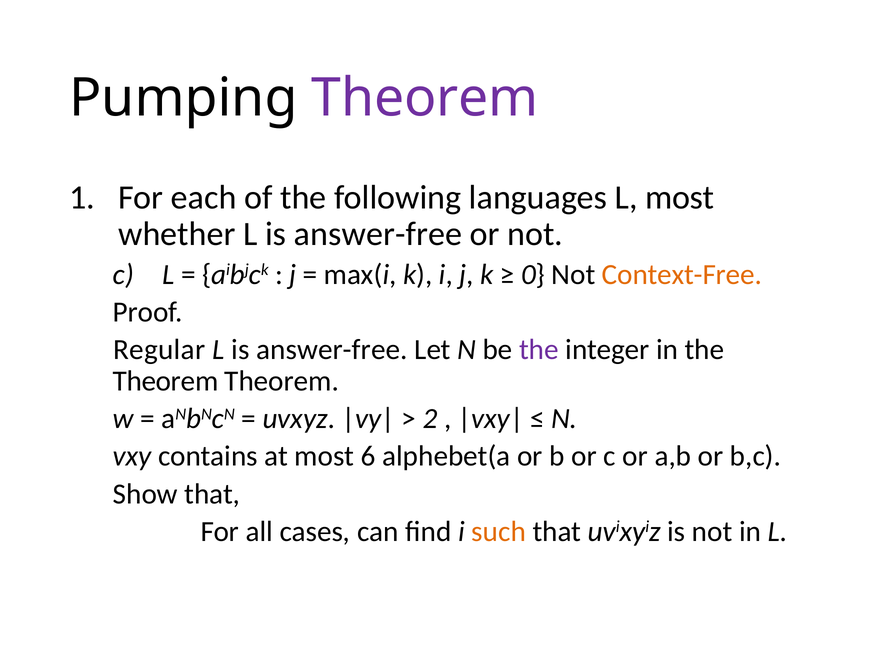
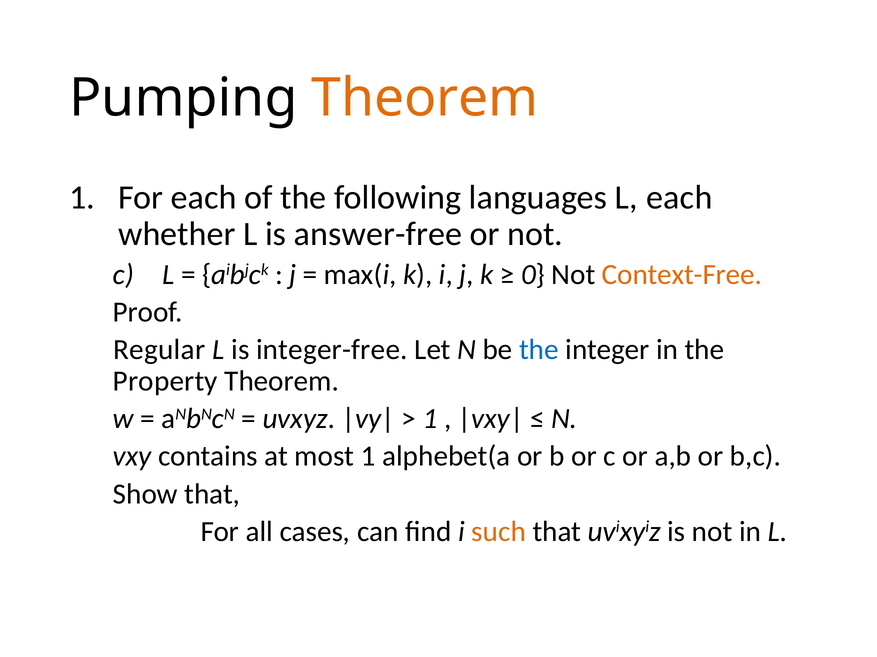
Theorem colour: purple -> orange (425, 98)
L most: most -> each (679, 198)
answer-free: answer-free -> integer-free (332, 350)
the colour: purple -> blue (539, 350)
Theorem: Theorem -> Property (165, 382)
2: 2 -> 1 (430, 419)
most 6: 6 -> 1 (368, 457)
